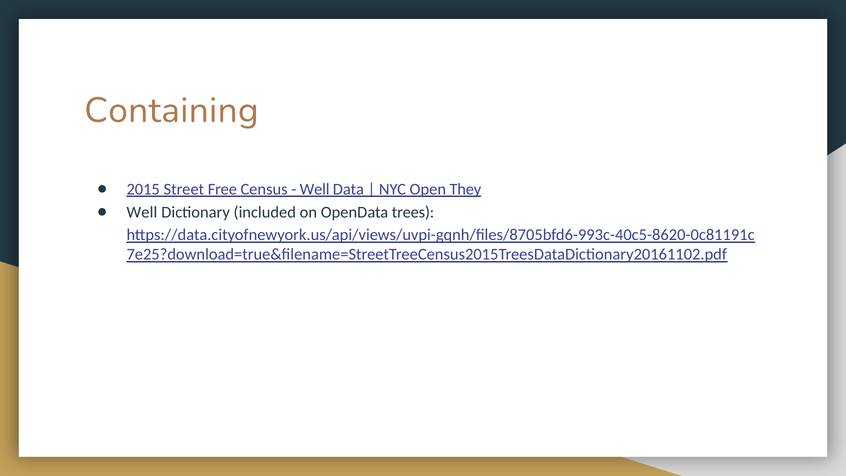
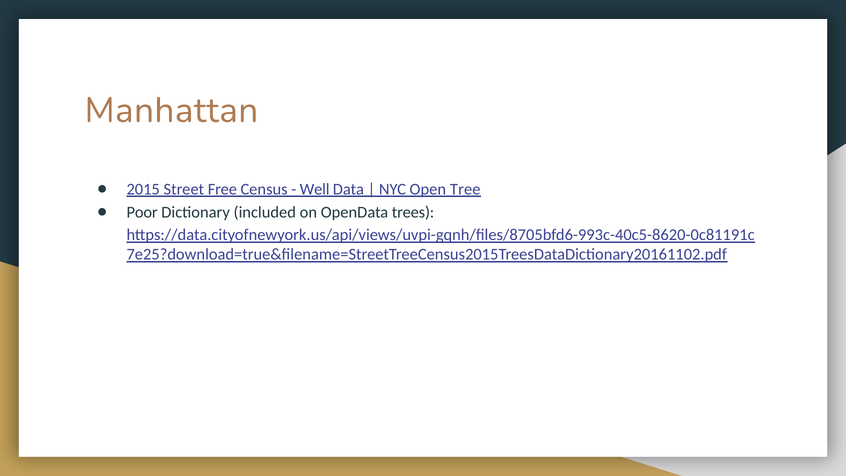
Containing: Containing -> Manhattan (171, 110)
They: They -> Tree (465, 189)
Well: Well -> Poor (142, 212)
